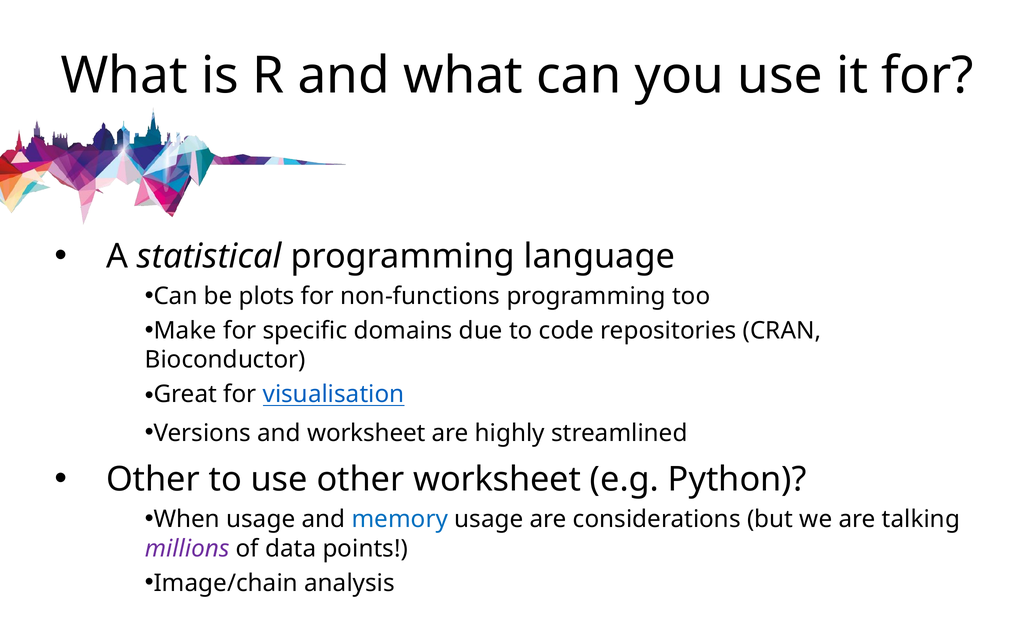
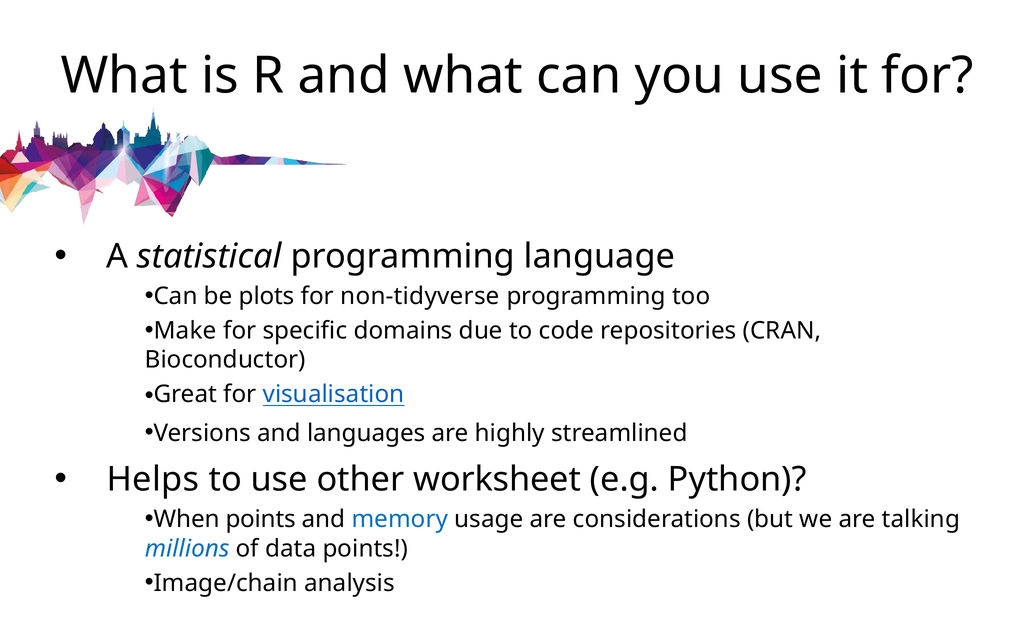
non-functions: non-functions -> non-tidyverse (420, 296)
and worksheet: worksheet -> languages (366, 433)
Other: Other -> Helps (153, 480)
When usage: usage -> points (261, 519)
millions colour: purple -> blue (187, 549)
